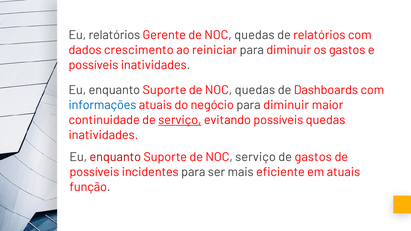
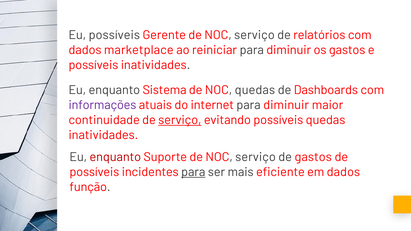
Eu relatórios: relatórios -> possíveis (114, 35)
Gerente de NOC quedas: quedas -> serviço (254, 35)
crescimento: crescimento -> marketplace (139, 50)
Suporte: Suporte -> Sistema (165, 90)
informações colour: blue -> purple (102, 105)
negócio: negócio -> internet (212, 105)
para underline: none -> present (193, 172)
em atuais: atuais -> dados (343, 172)
